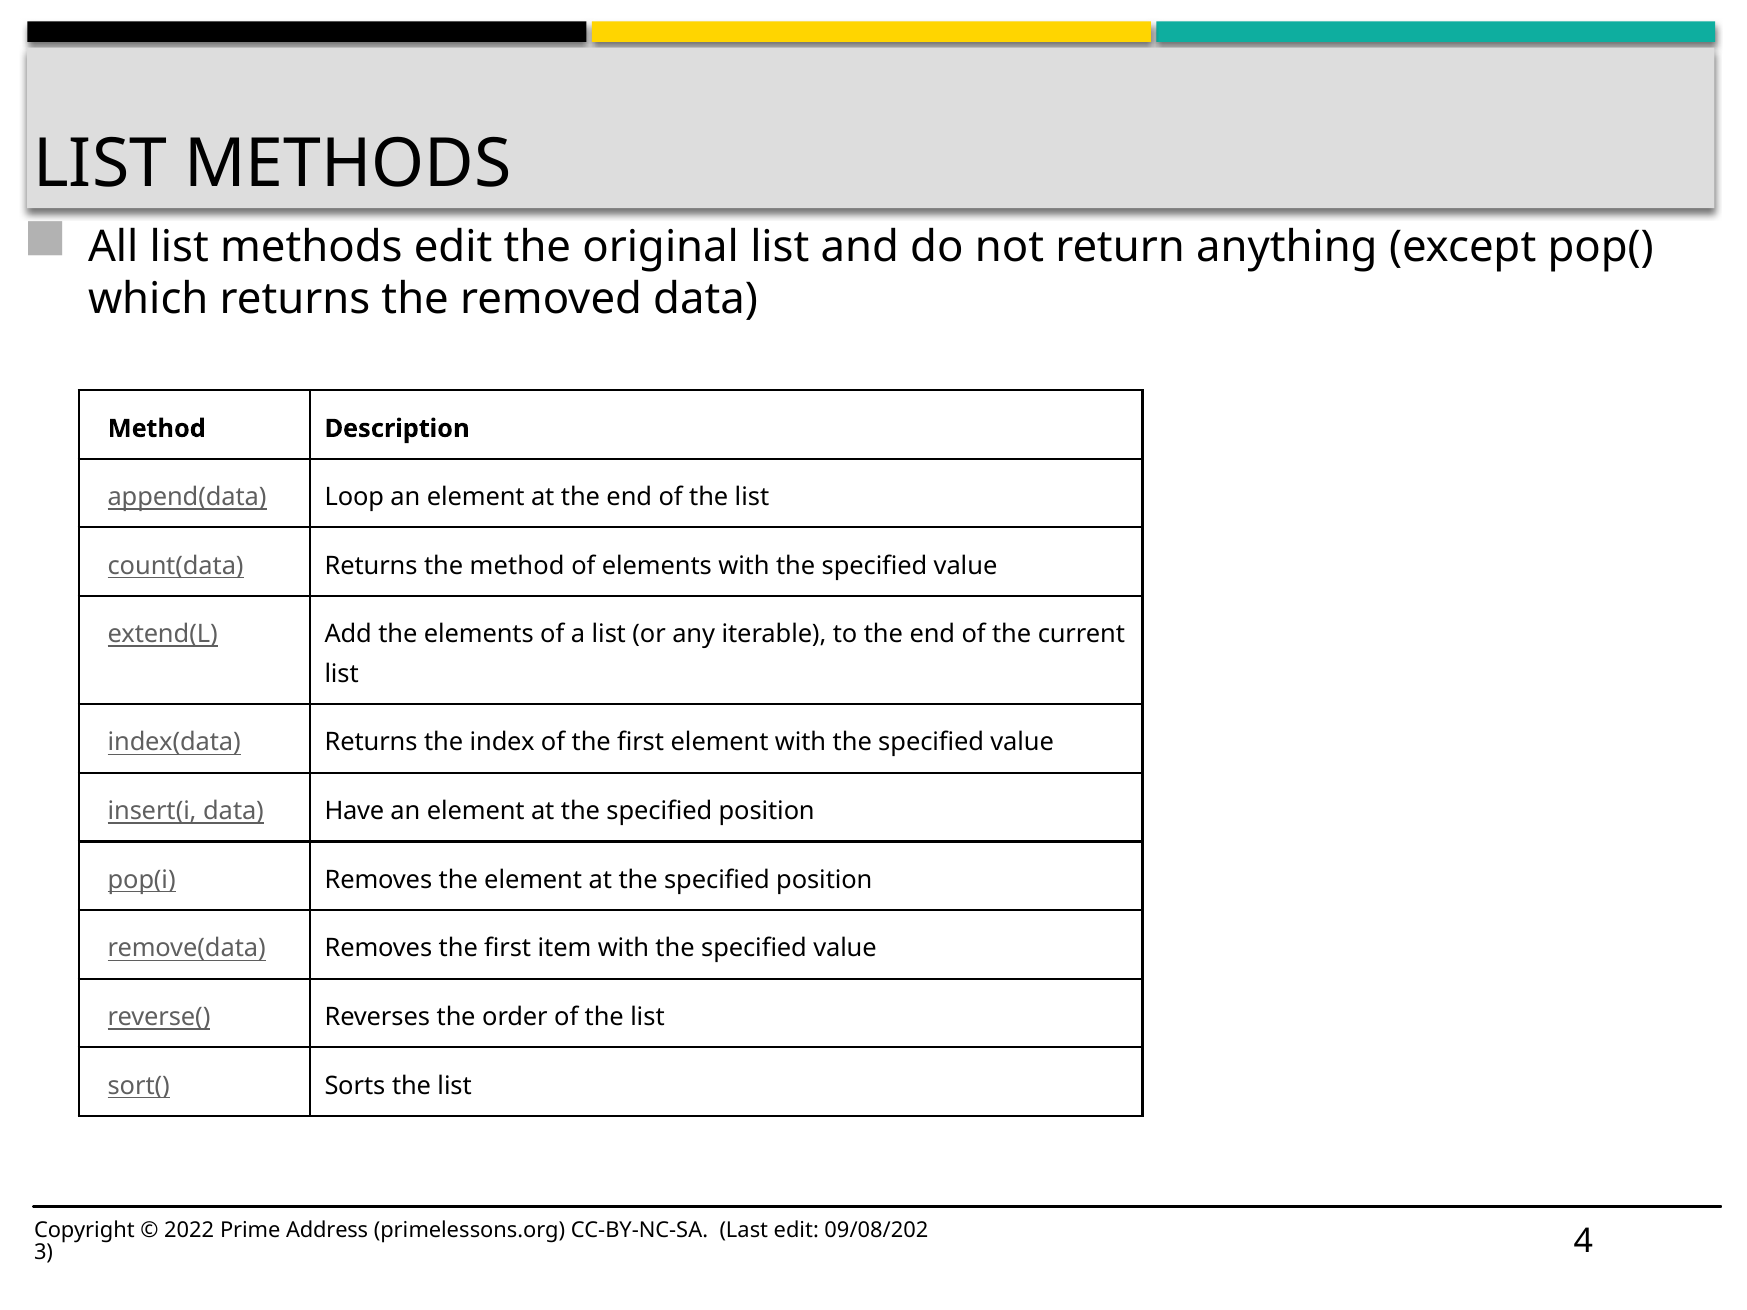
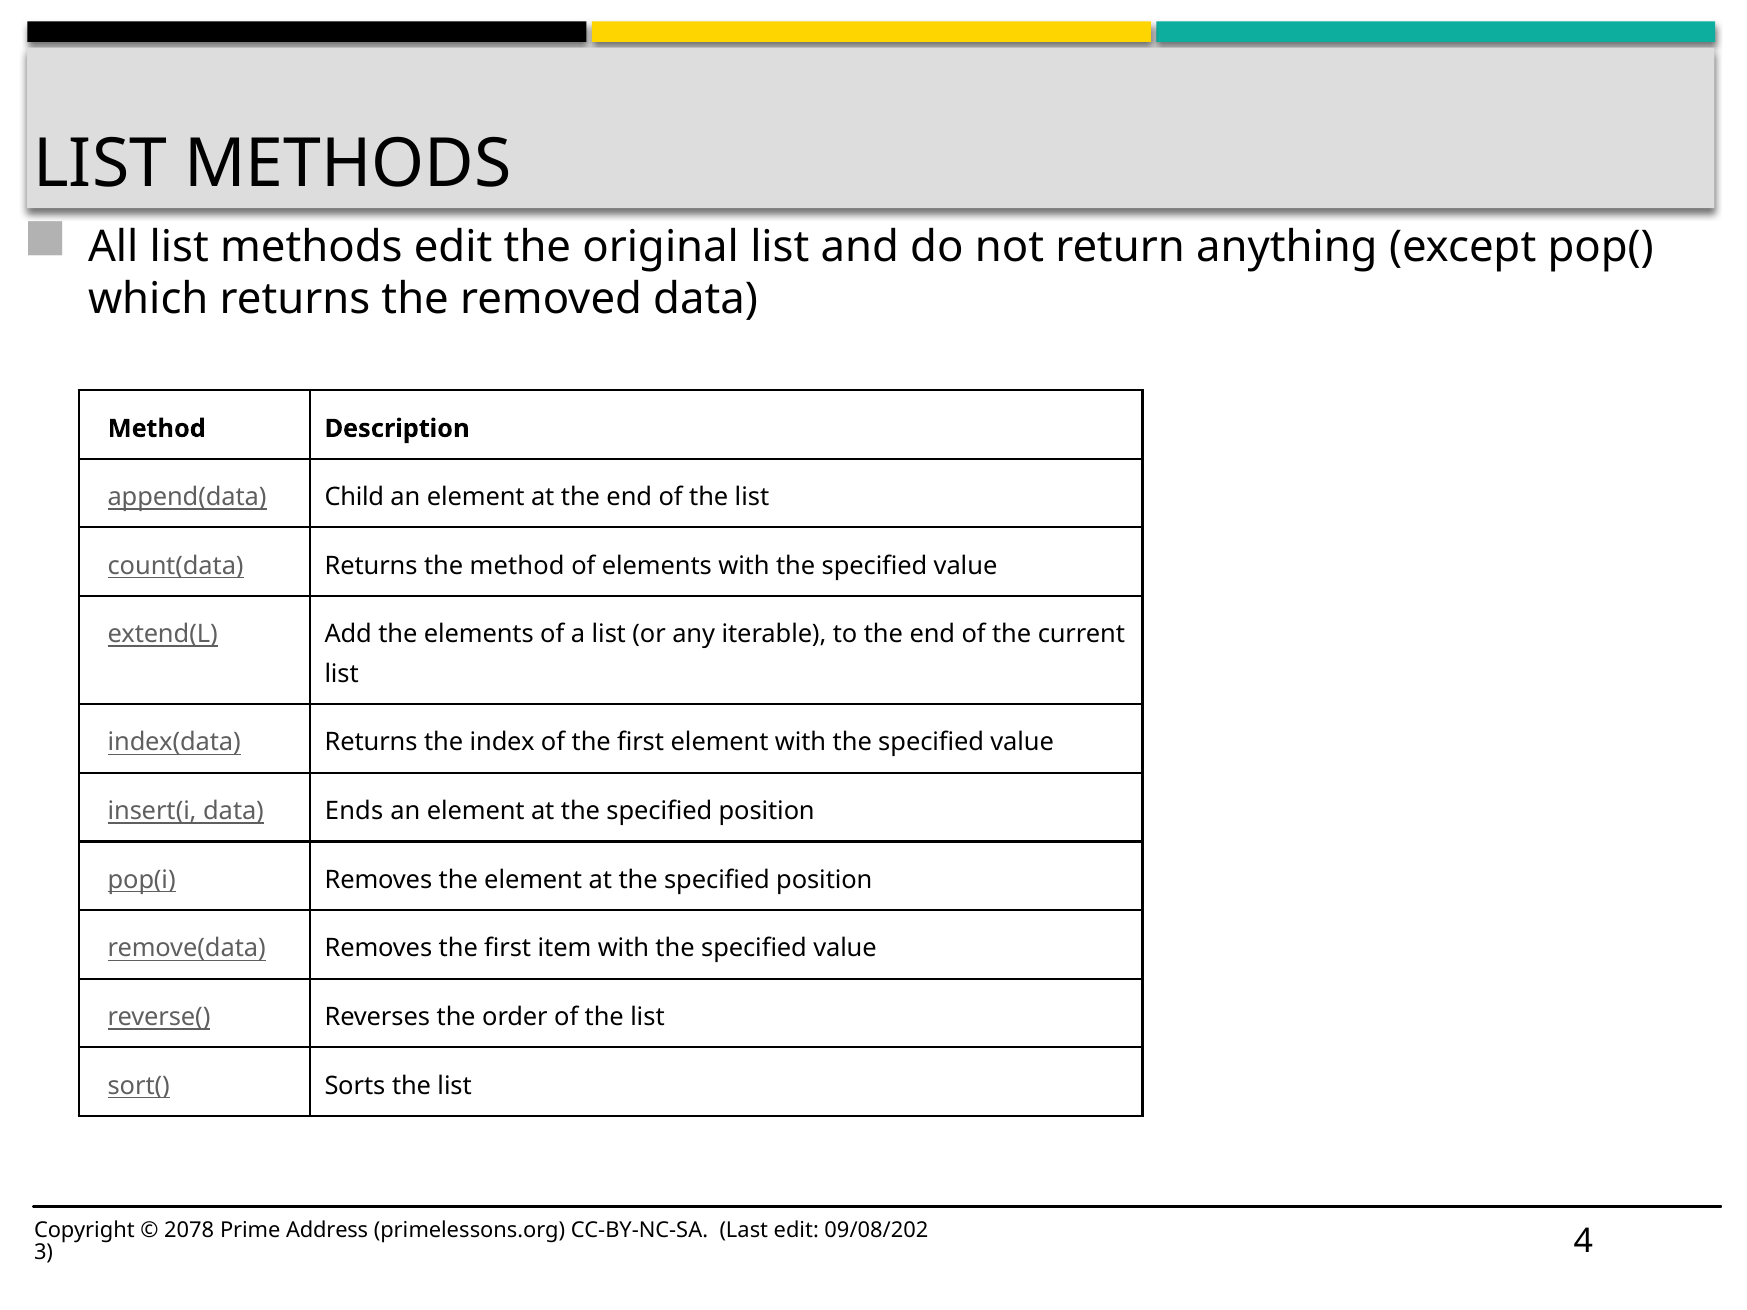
Loop: Loop -> Child (354, 497)
Have: Have -> Ends (354, 811)
2022: 2022 -> 2078 (189, 1231)
